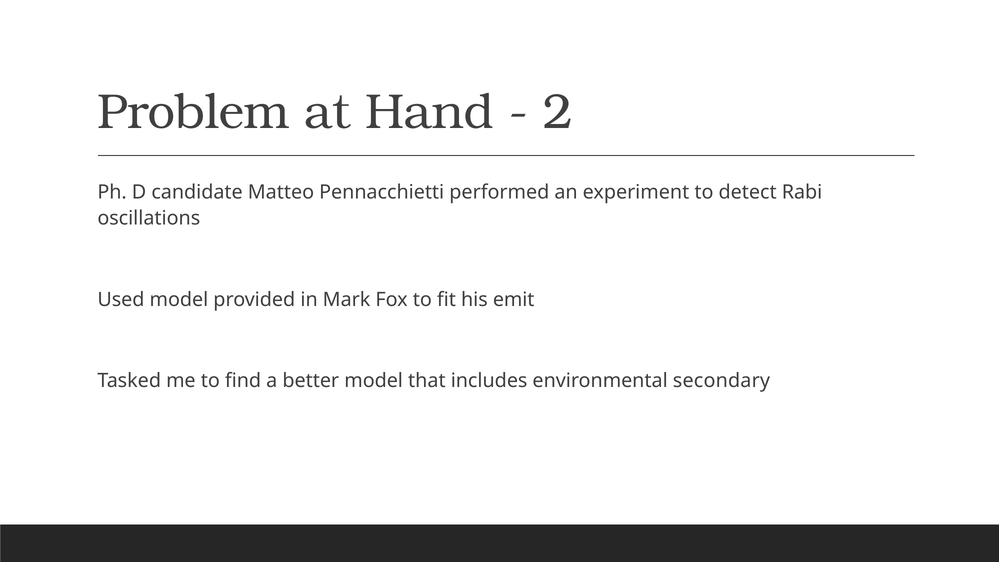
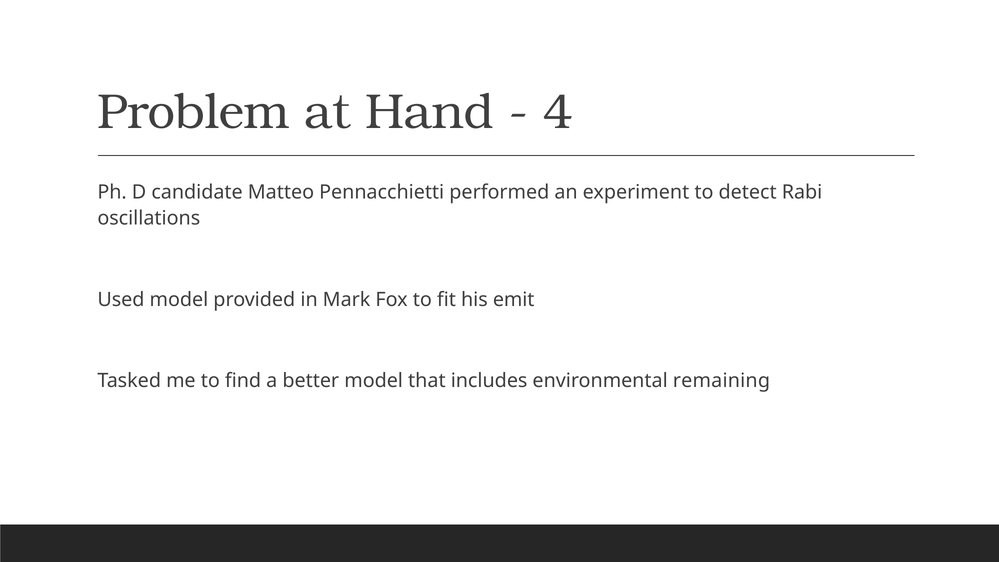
2: 2 -> 4 (558, 112)
secondary: secondary -> remaining (721, 381)
